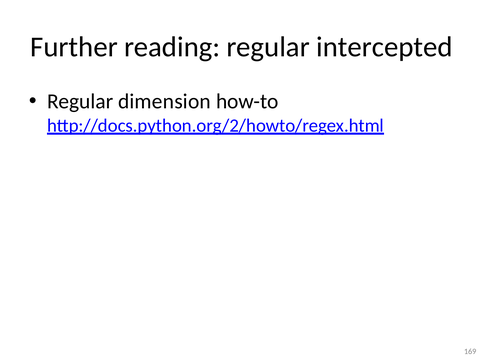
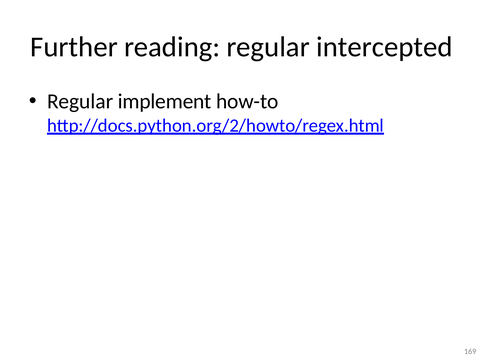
dimension: dimension -> implement (165, 101)
